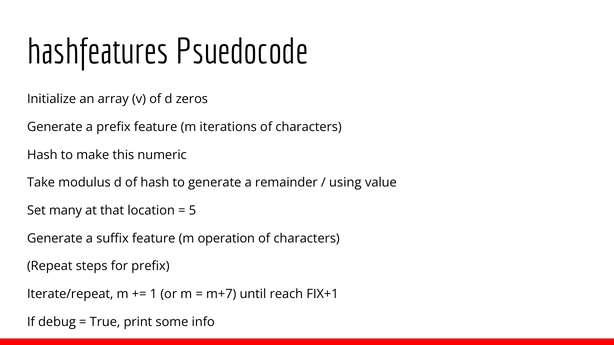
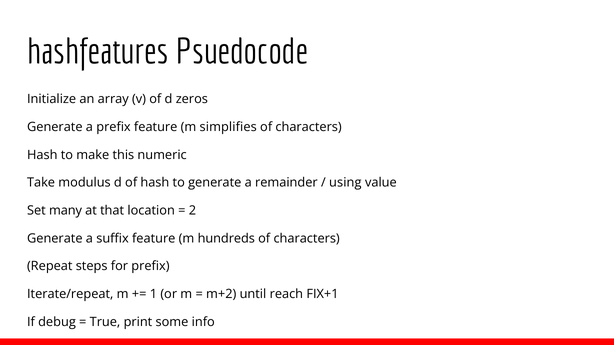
iterations: iterations -> simplifies (228, 127)
5: 5 -> 2 (192, 211)
operation: operation -> hundreds (226, 239)
m+7: m+7 -> m+2 (221, 294)
